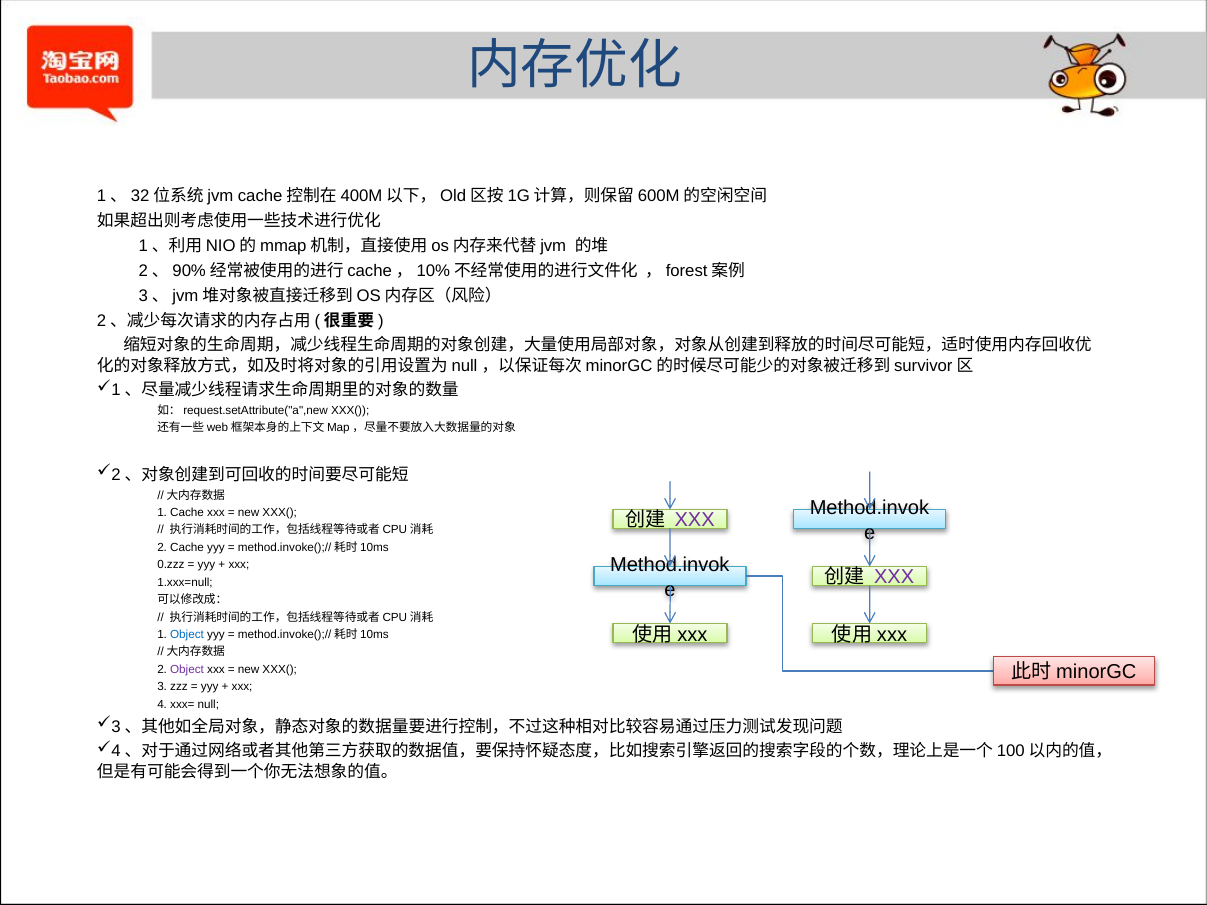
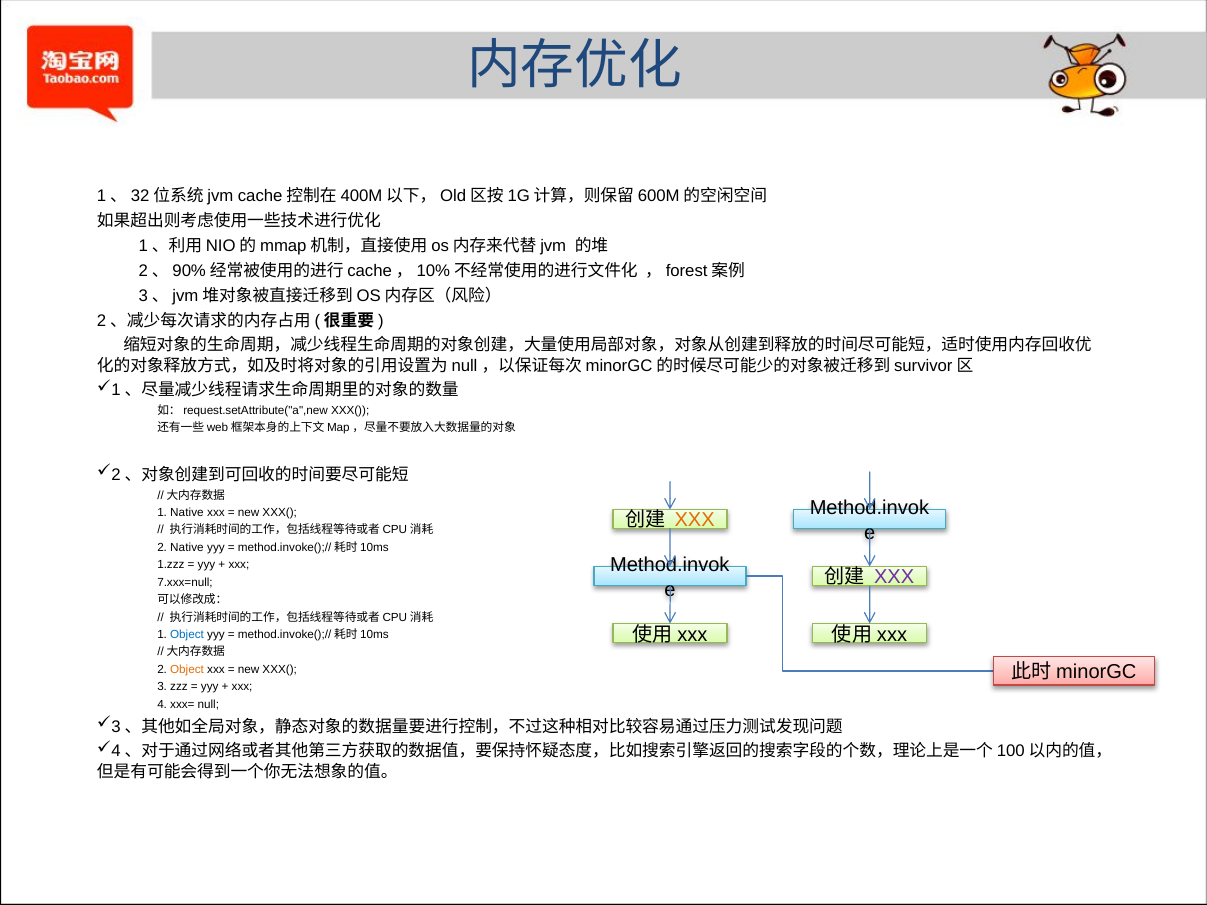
1 Cache: Cache -> Native (187, 513)
XXX colour: purple -> orange (695, 521)
2 Cache: Cache -> Native (187, 548)
0.zzz: 0.zzz -> 1.zzz (171, 565)
1.xxx=null: 1.xxx=null -> 7.xxx=null (185, 582)
Object colour: purple -> orange (187, 670)
